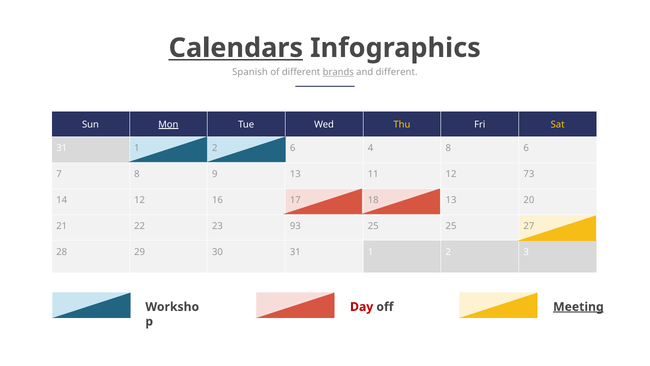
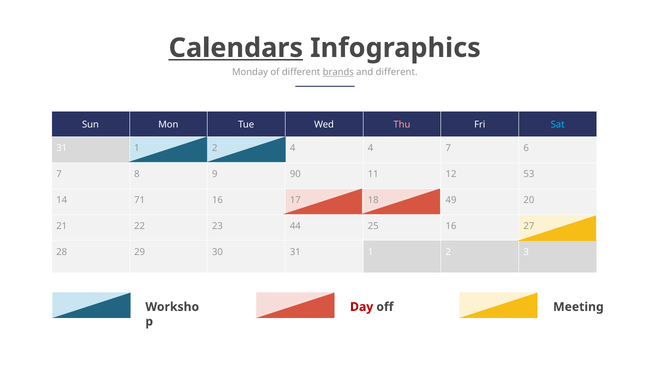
Spanish: Spanish -> Monday (250, 72)
Mon underline: present -> none (168, 124)
Thu colour: yellow -> pink (402, 124)
Sat colour: yellow -> light blue (558, 124)
6: 6 -> 4 (293, 148)
4 8: 8 -> 7 (448, 148)
9 13: 13 -> 90 (295, 174)
73: 73 -> 53 (529, 174)
14 12: 12 -> 71 (140, 200)
13: 13 -> 49 (451, 200)
93: 93 -> 44 (295, 226)
25 25: 25 -> 16 (451, 226)
Meeting underline: present -> none (578, 307)
